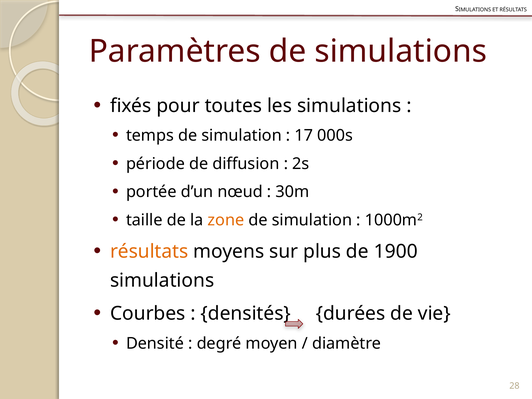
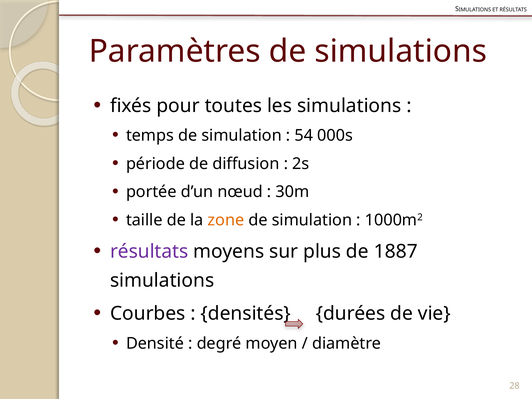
17: 17 -> 54 (304, 135)
résultats colour: orange -> purple (149, 252)
1900: 1900 -> 1887 (396, 252)
